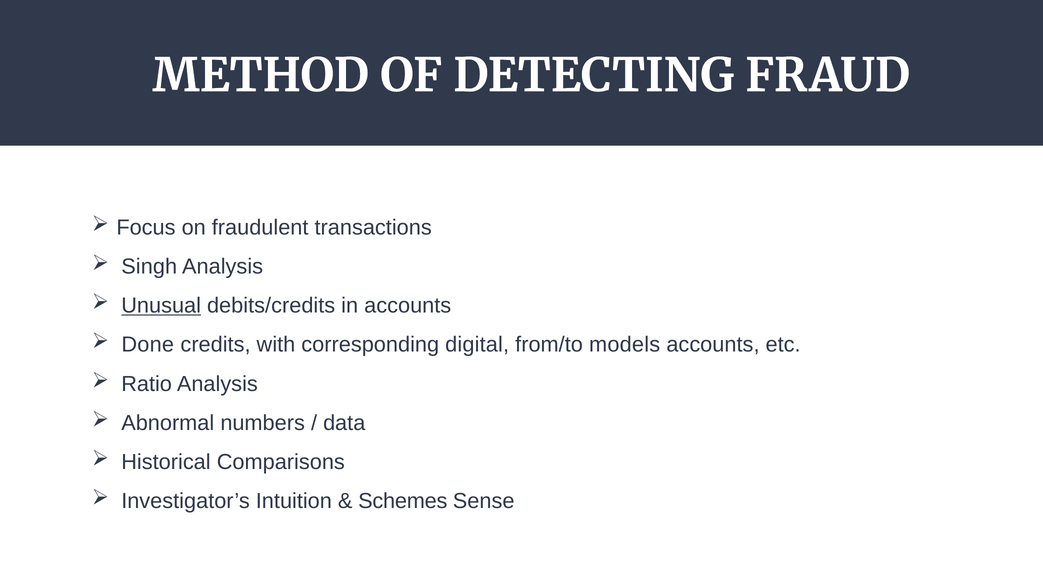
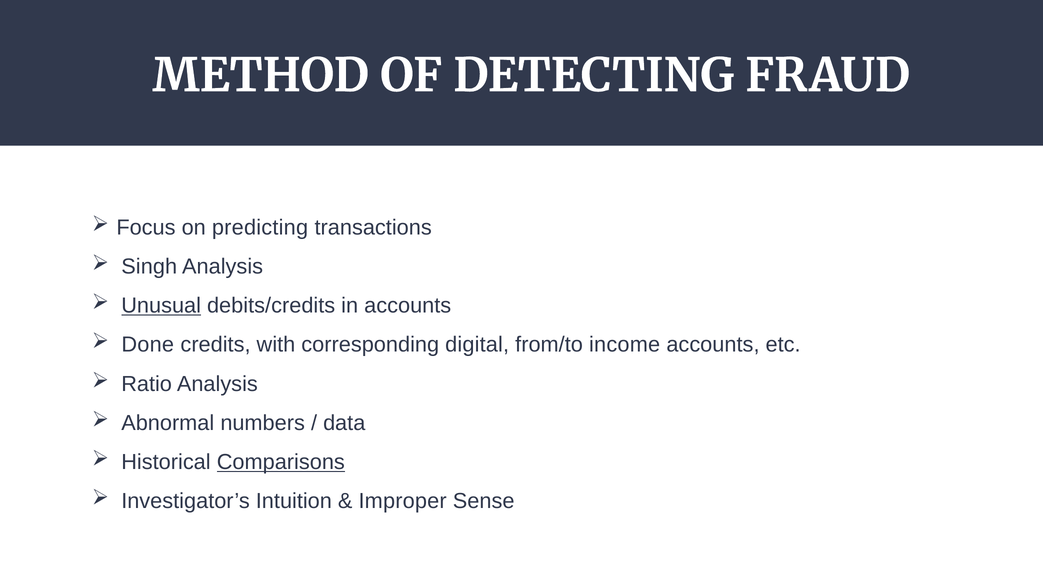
fraudulent: fraudulent -> predicting (260, 227)
models: models -> income (625, 345)
Comparisons underline: none -> present (281, 462)
Schemes: Schemes -> Improper (403, 501)
